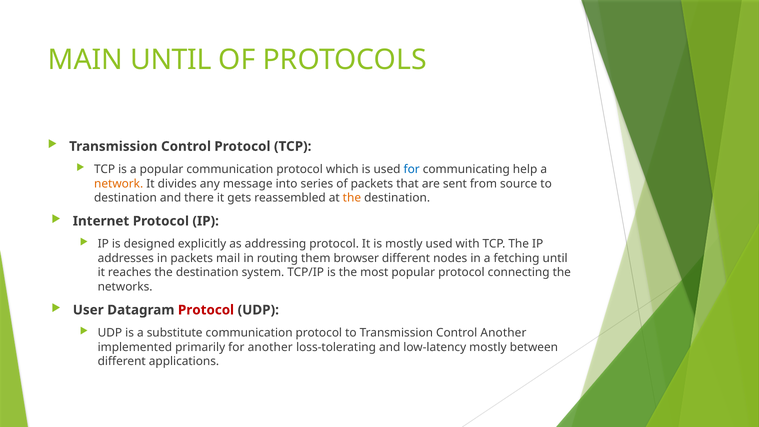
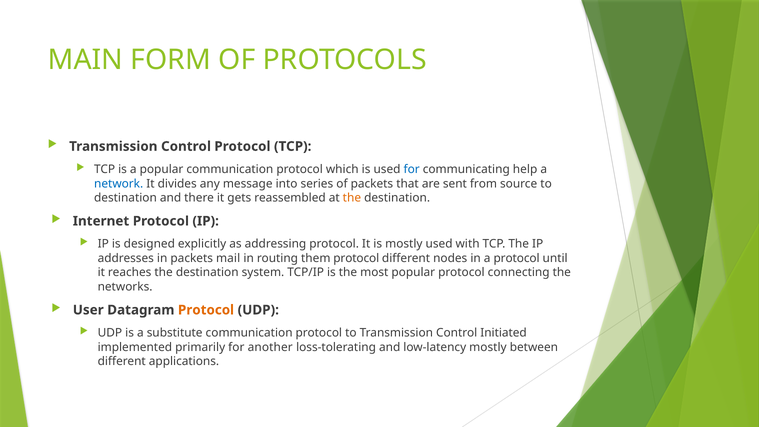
MAIN UNTIL: UNTIL -> FORM (171, 60)
network colour: orange -> blue (119, 184)
them browser: browser -> protocol (356, 258)
a fetching: fetching -> protocol (517, 258)
Protocol colour: red -> orange (206, 310)
Control Another: Another -> Initiated (504, 333)
